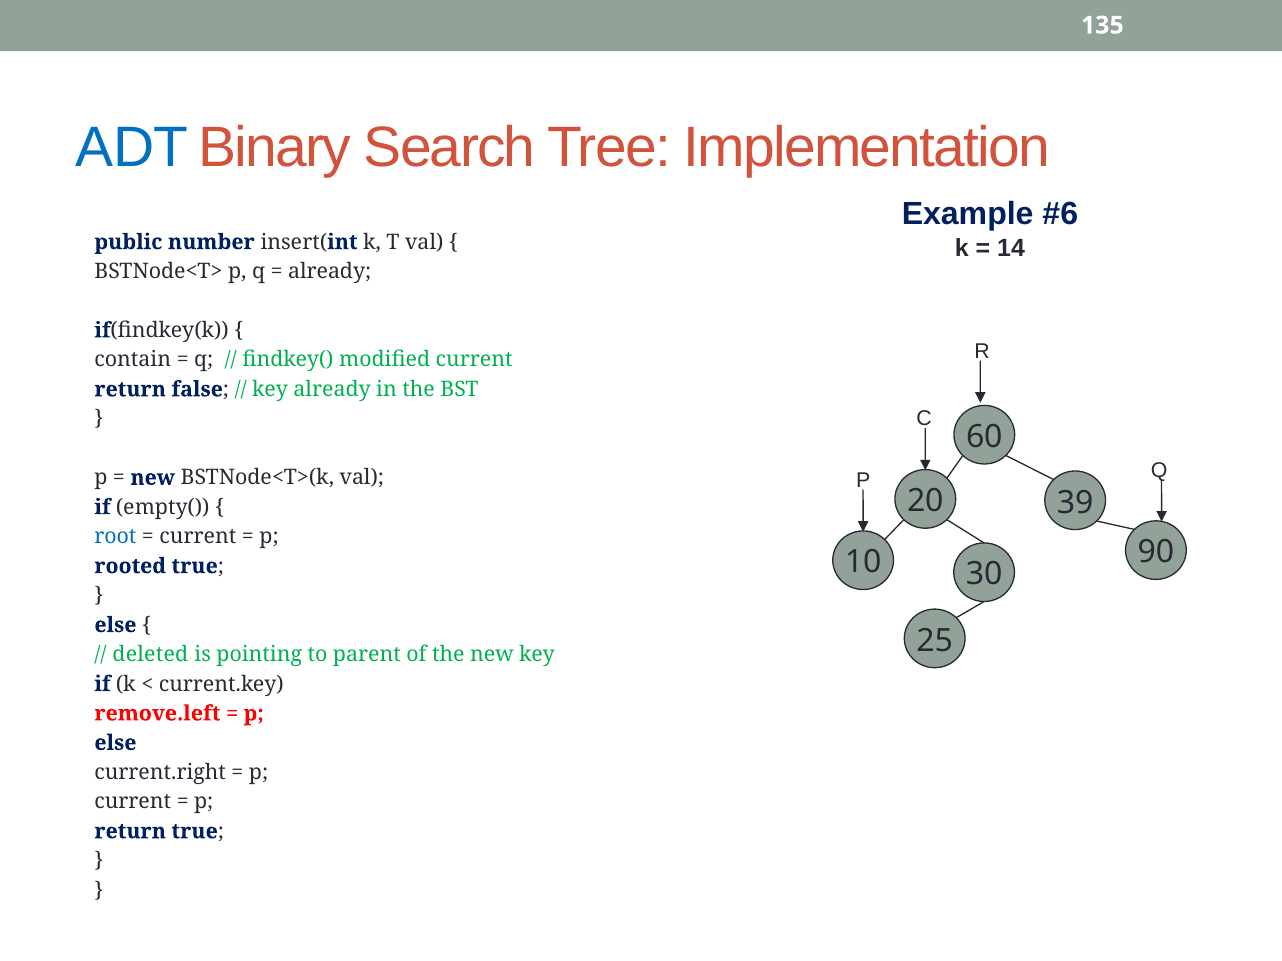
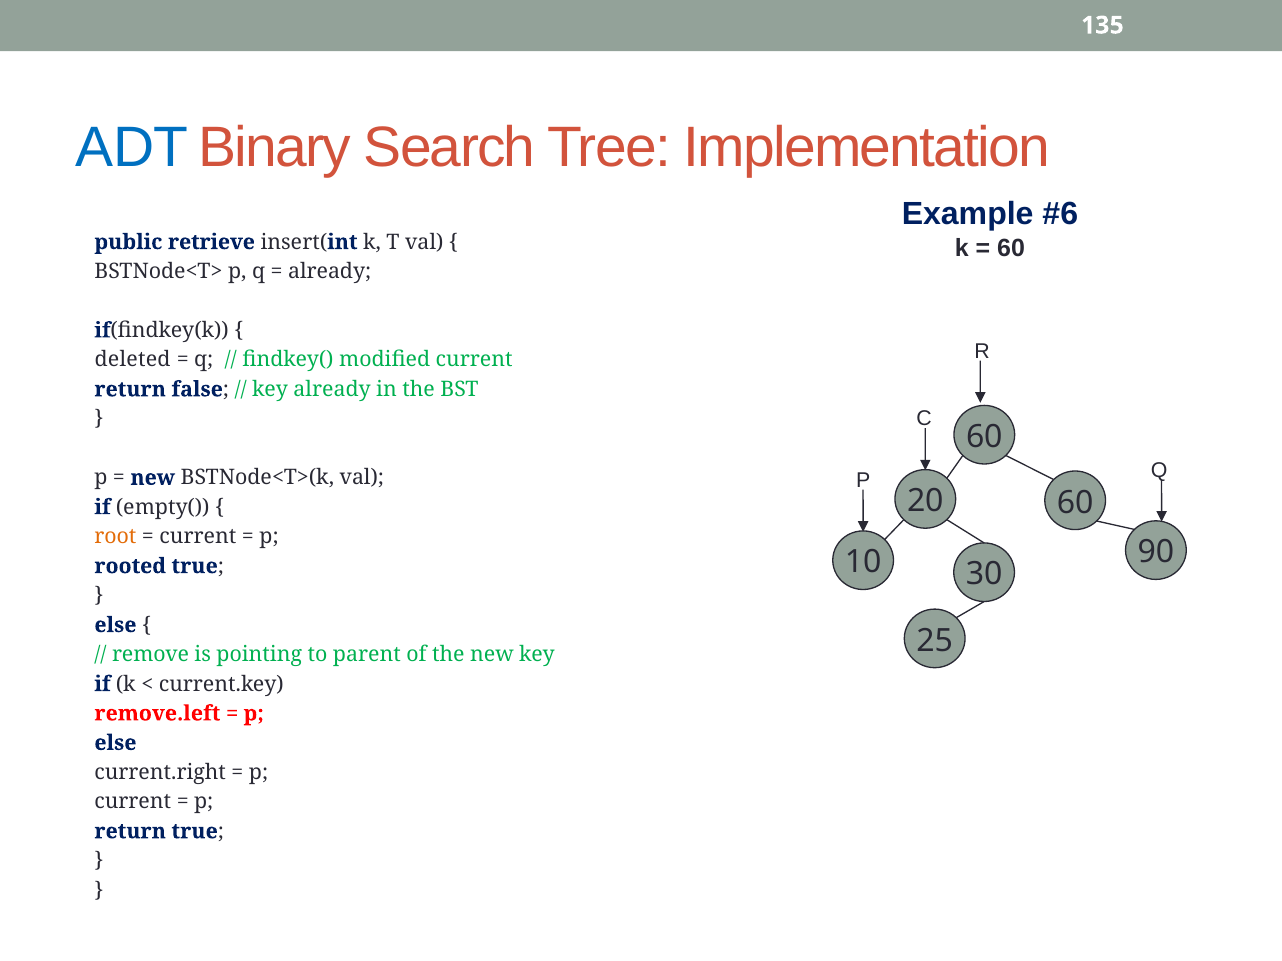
number: number -> retrieve (211, 242)
14: 14 -> 60 (1011, 248)
contain: contain -> deleted (133, 360)
20 39: 39 -> 60 (1075, 503)
root colour: blue -> orange (115, 537)
deleted: deleted -> remove (151, 655)
